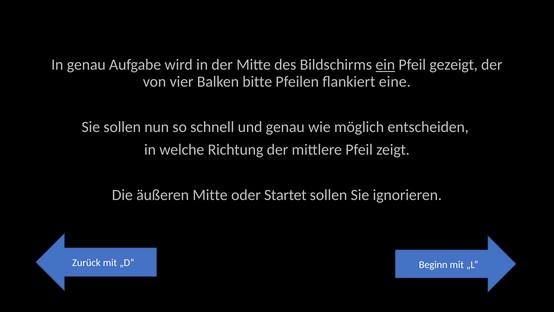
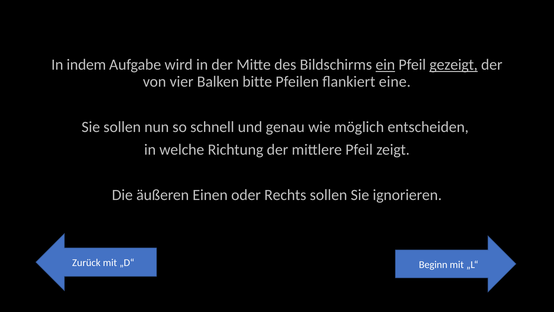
In genau: genau -> indem (86, 65)
gezeigt underline: none -> present (454, 65)
äußeren Mitte: Mitte -> Einen (210, 195)
Startet: Startet -> Rechts (285, 195)
